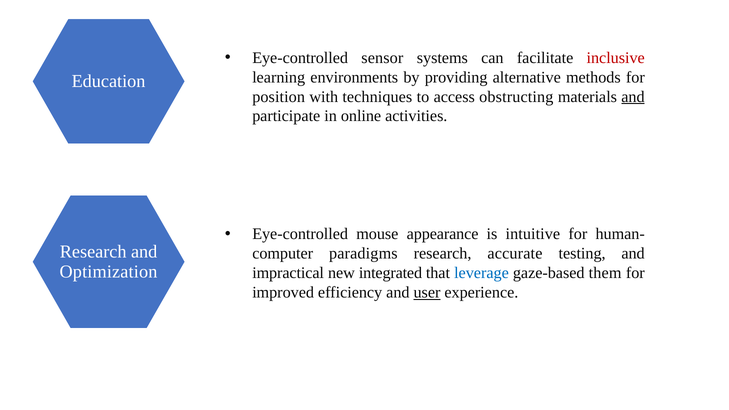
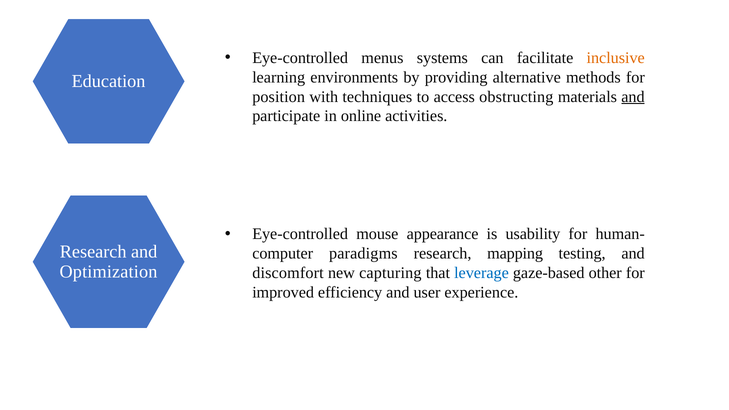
sensor: sensor -> menus (382, 58)
inclusive colour: red -> orange (616, 58)
intuitive: intuitive -> usability (533, 234)
accurate: accurate -> mapping (515, 254)
impractical: impractical -> discomfort (288, 273)
integrated: integrated -> capturing (390, 273)
them: them -> other (605, 273)
user underline: present -> none (427, 292)
